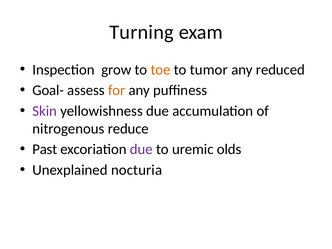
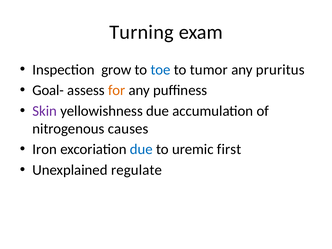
toe colour: orange -> blue (161, 70)
reduced: reduced -> pruritus (280, 70)
reduce: reduce -> causes (128, 129)
Past: Past -> Iron (45, 149)
due colour: purple -> blue (141, 149)
olds: olds -> first (229, 149)
nocturia: nocturia -> regulate (137, 170)
